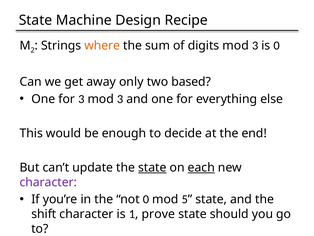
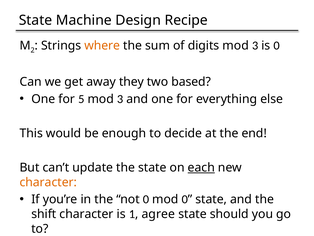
only: only -> they (131, 82)
for 3: 3 -> 5 (81, 99)
state underline: present -> none (152, 167)
character colour: purple -> orange (48, 182)
mod 5: 5 -> 0 (185, 199)
prove: prove -> agree (158, 214)
